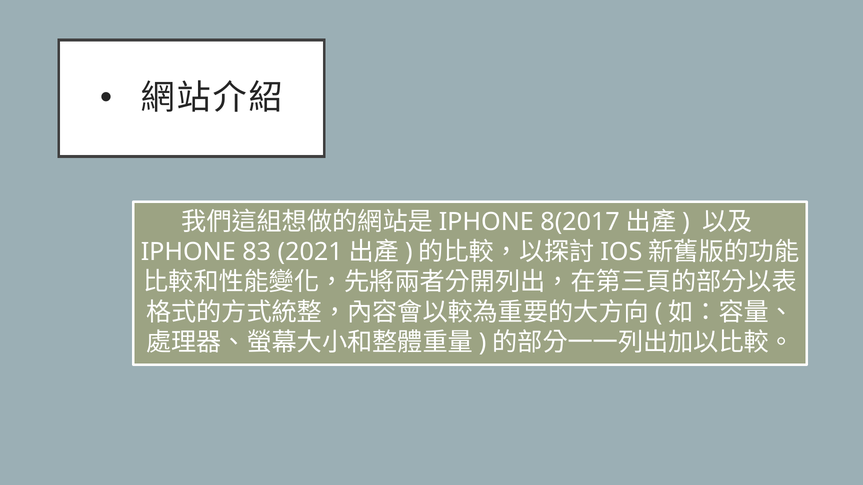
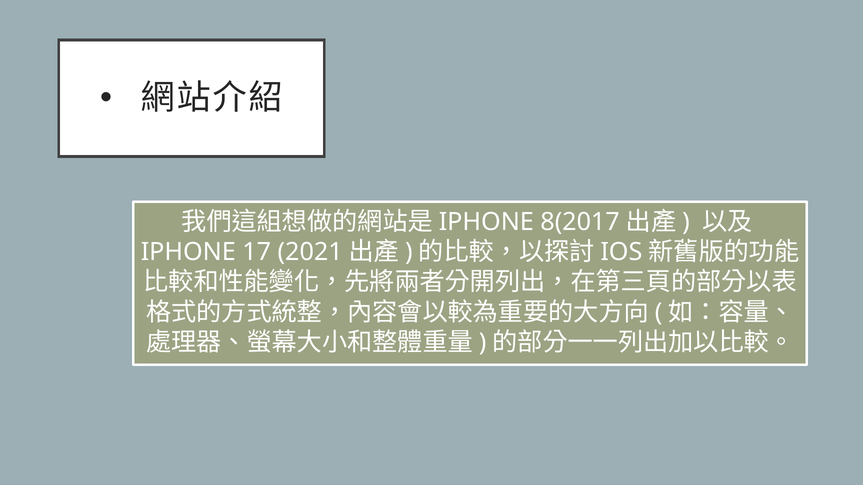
83: 83 -> 17 (257, 252)
